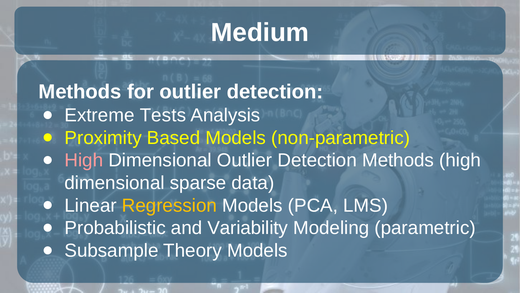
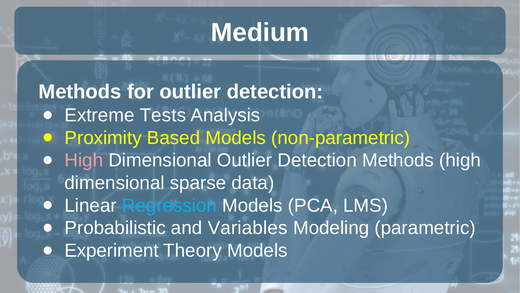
Regression colour: yellow -> light blue (169, 205)
Variability: Variability -> Variables (248, 228)
Subsample: Subsample -> Experiment (112, 250)
